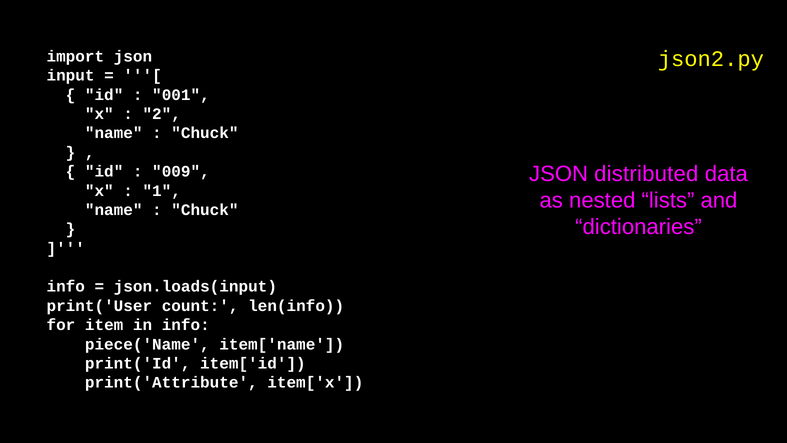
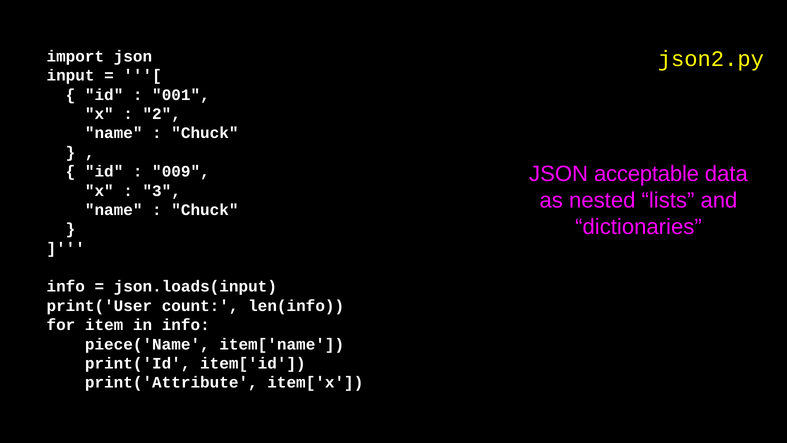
distributed: distributed -> acceptable (647, 174)
1: 1 -> 3 (162, 191)
